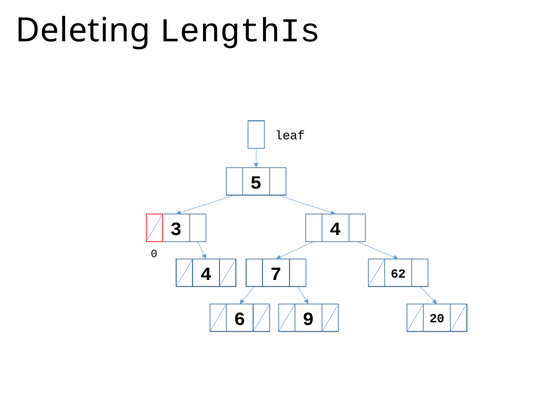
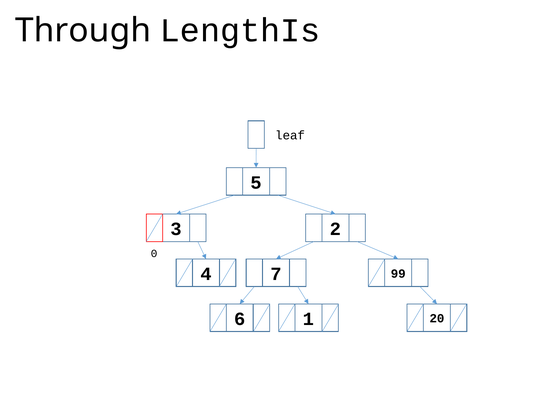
Deleting: Deleting -> Through (83, 31)
3 4: 4 -> 2 (335, 229)
62: 62 -> 99 (398, 274)
9: 9 -> 1 (308, 319)
